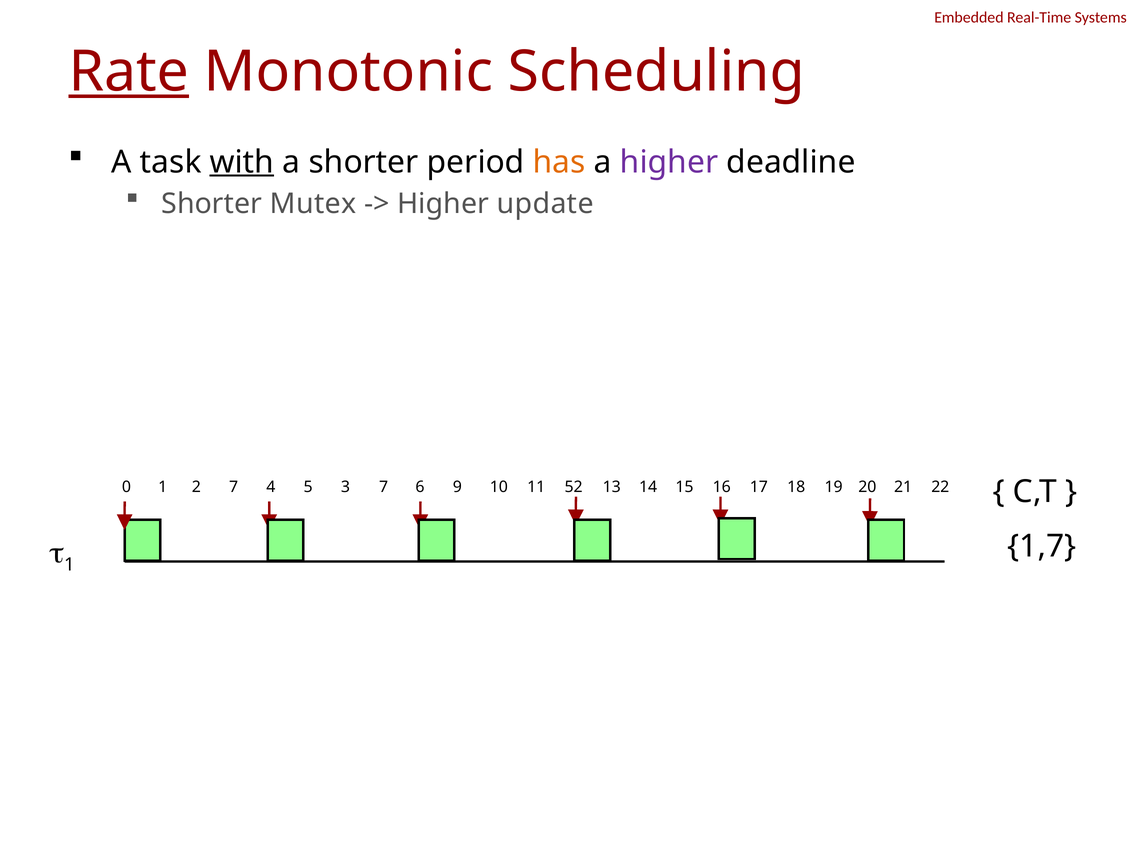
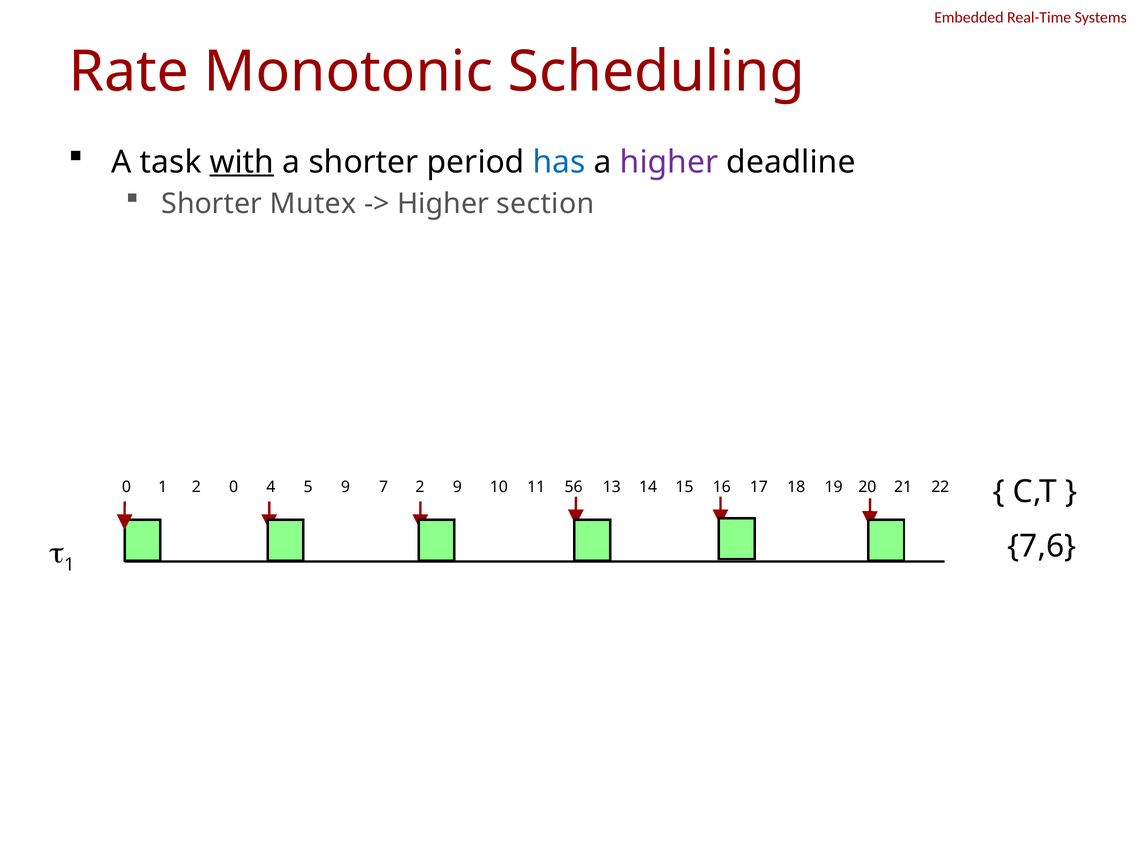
Rate underline: present -> none (129, 72)
has colour: orange -> blue (559, 162)
update: update -> section (545, 204)
2 7: 7 -> 0 (234, 487)
5 3: 3 -> 9 (345, 487)
7 6: 6 -> 2 (420, 487)
52: 52 -> 56 (574, 487)
1,7: 1,7 -> 7,6 (1042, 546)
